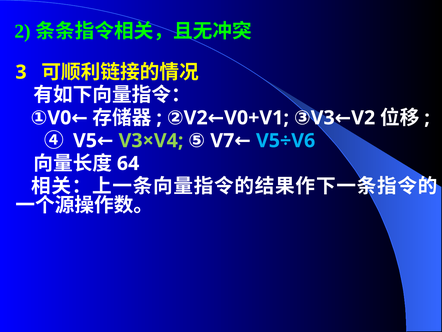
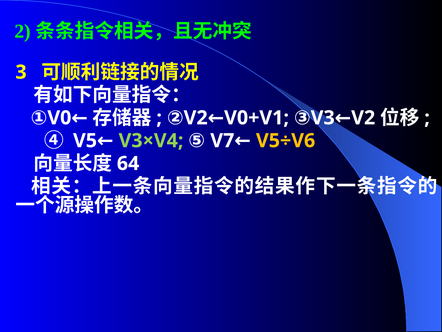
V5÷V6 colour: light blue -> yellow (286, 140)
